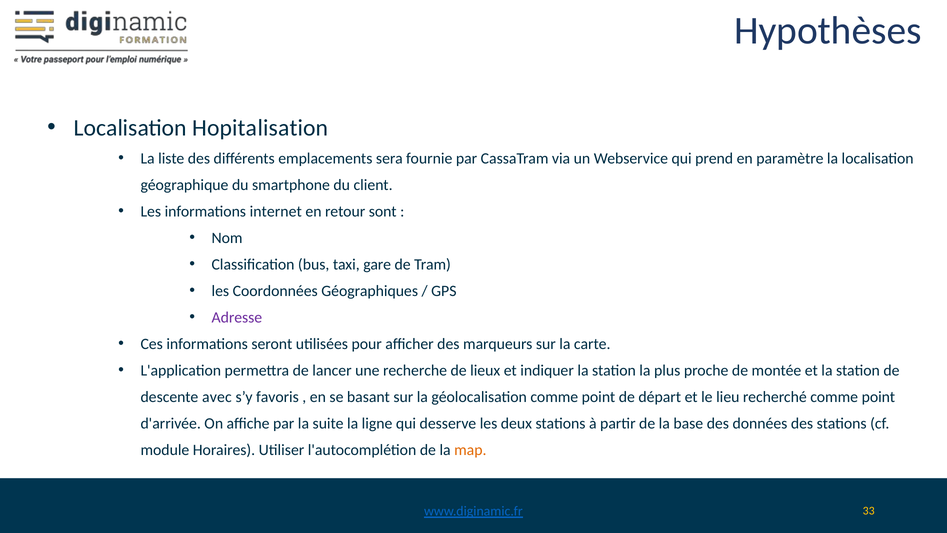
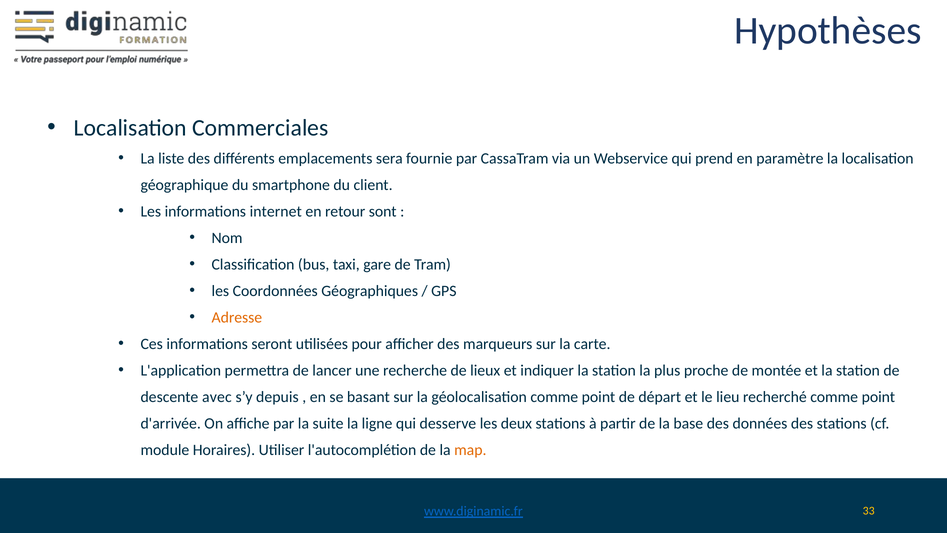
Hopitalisation: Hopitalisation -> Commerciales (260, 128)
Adresse colour: purple -> orange (237, 317)
favoris: favoris -> depuis (277, 397)
